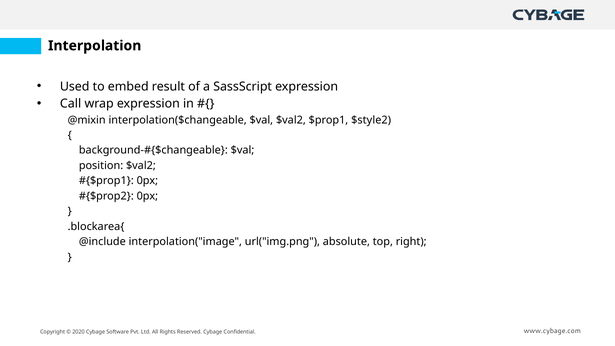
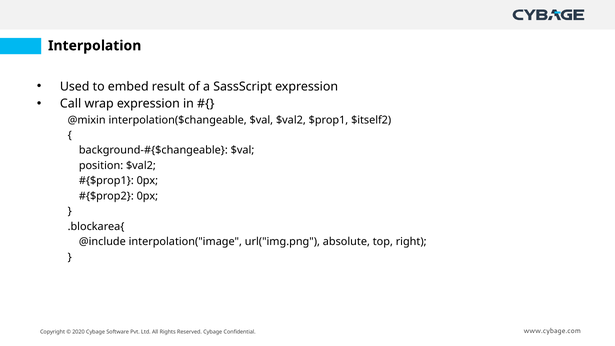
$style2: $style2 -> $itself2 (371, 120)
